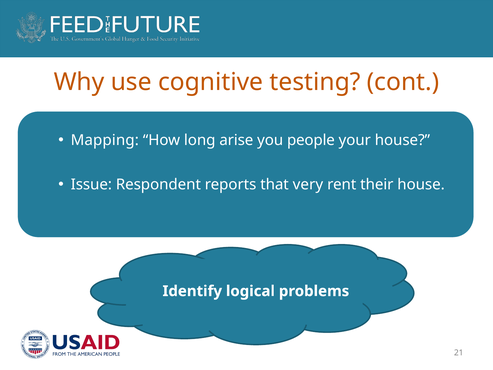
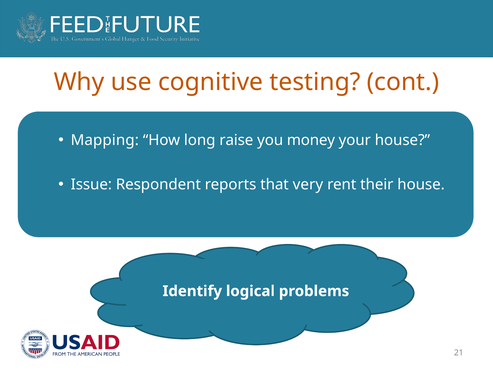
arise: arise -> raise (236, 140)
people: people -> money (311, 140)
